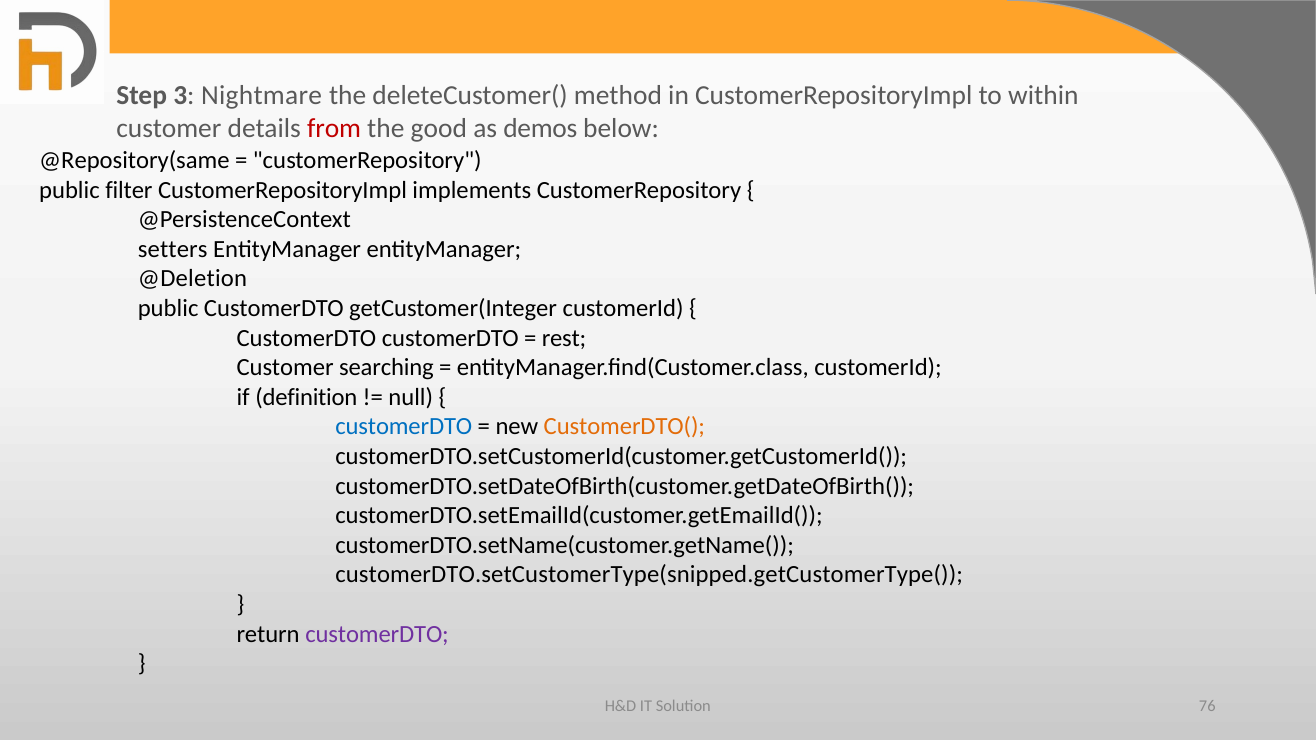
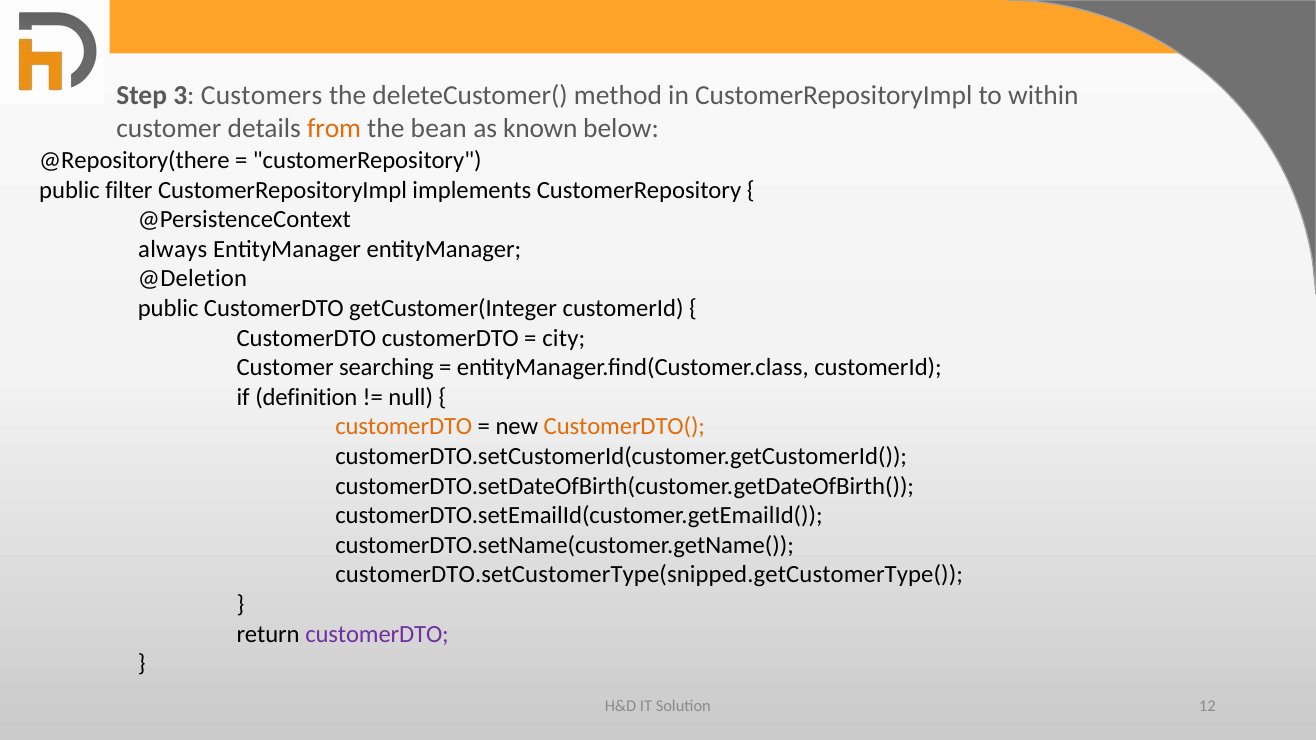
Nightmare: Nightmare -> Customers (262, 95)
from colour: red -> orange (334, 128)
good: good -> bean (439, 128)
demos: demos -> known (540, 128)
@Repository(same: @Repository(same -> @Repository(there (134, 160)
setters: setters -> always (173, 249)
rest: rest -> city (564, 338)
customerDTO colour: blue -> orange (404, 427)
76: 76 -> 12 (1207, 707)
